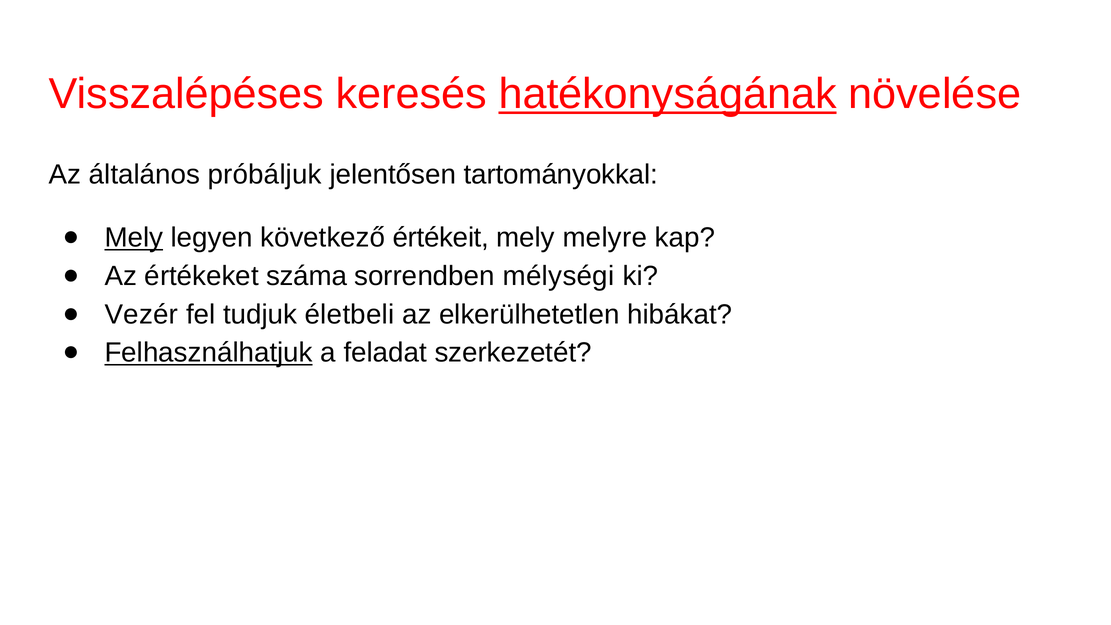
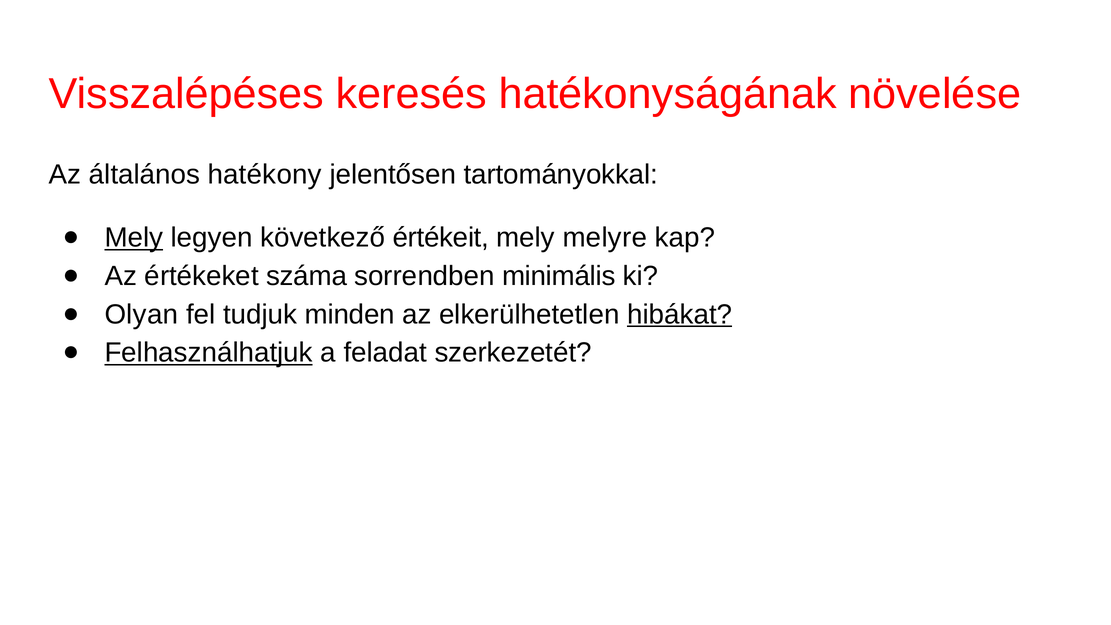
hatékonyságának underline: present -> none (668, 94)
próbáljuk: próbáljuk -> hatékony (265, 175)
mélységi: mélységi -> minimális (559, 276)
Vezér: Vezér -> Olyan (141, 314)
életbeli: életbeli -> minden (350, 314)
hibákat underline: none -> present (680, 314)
